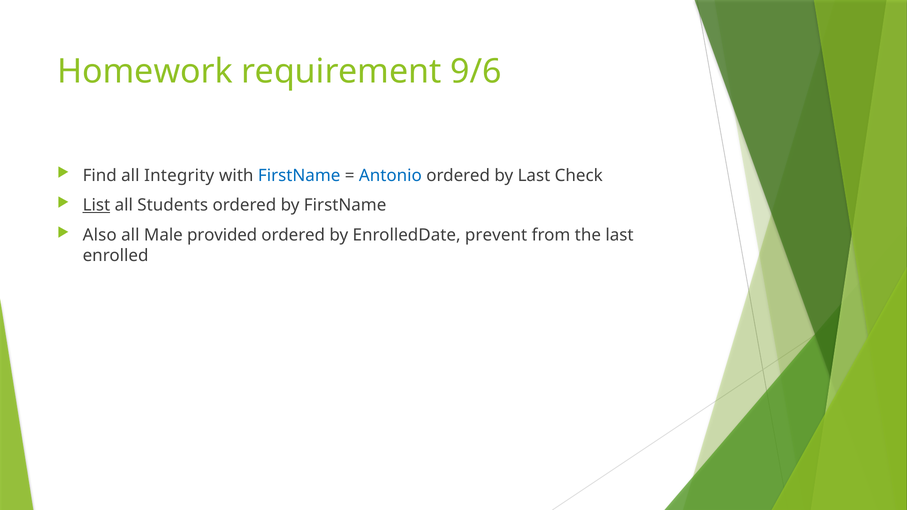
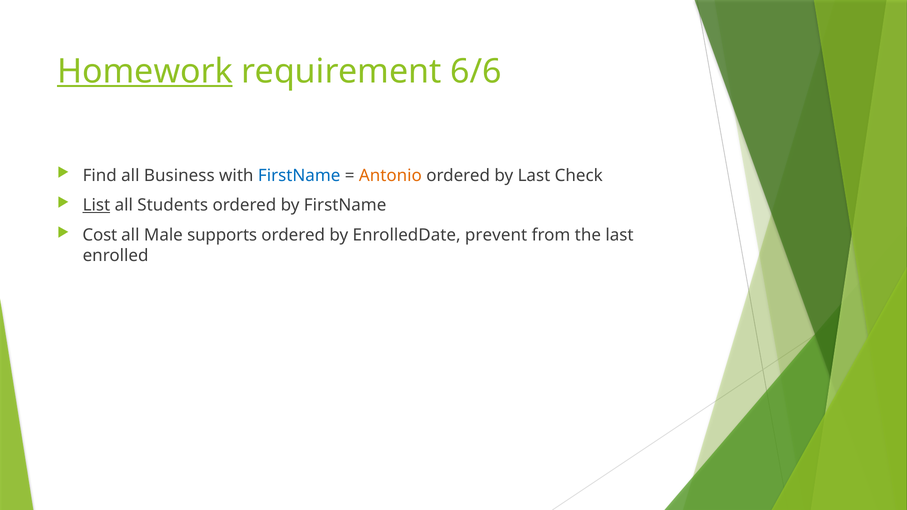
Homework underline: none -> present (145, 72)
9/6: 9/6 -> 6/6 (476, 72)
Integrity: Integrity -> Business (179, 176)
Antonio colour: blue -> orange (390, 176)
Also: Also -> Cost (100, 235)
provided: provided -> supports (222, 235)
